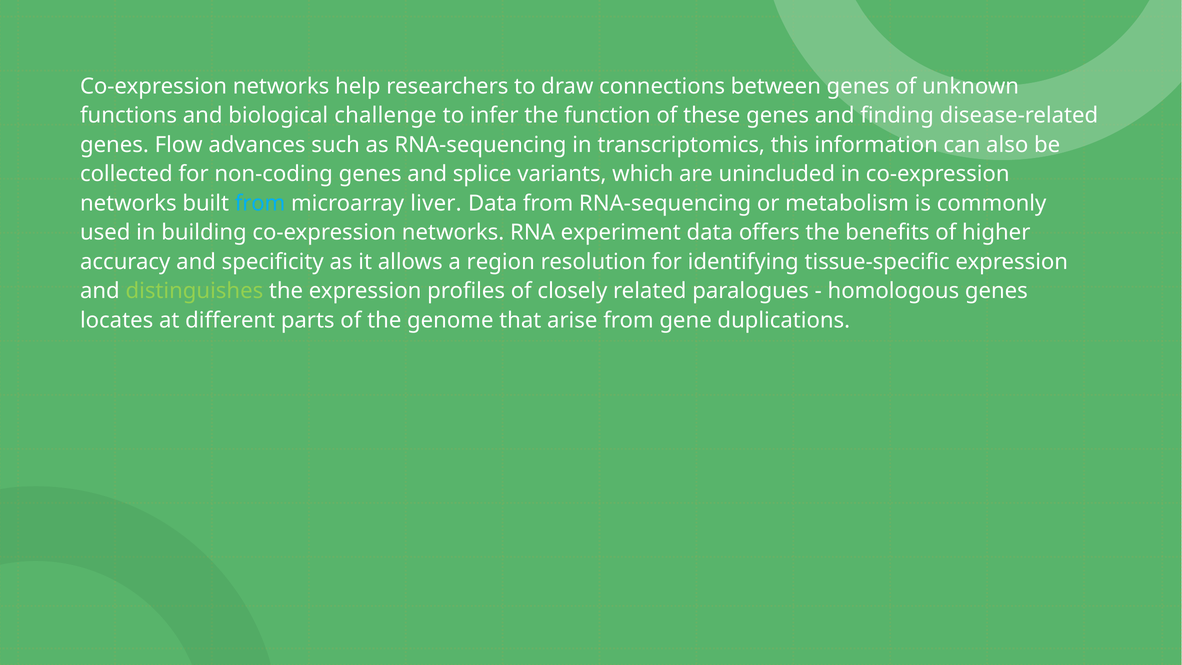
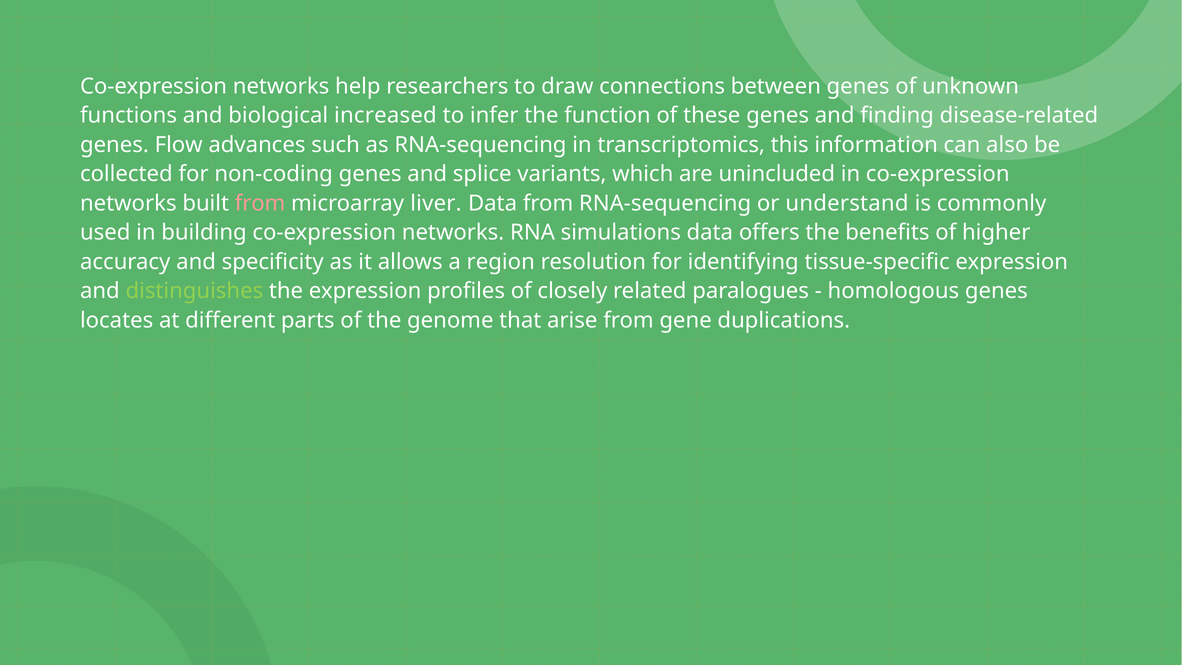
challenge: challenge -> increased (385, 116)
from colour: light blue -> pink (260, 203)
metabolism: metabolism -> understand (847, 203)
experiment: experiment -> simulations (621, 233)
